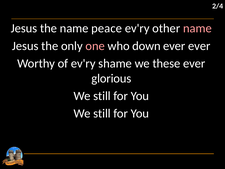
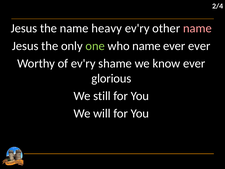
peace: peace -> heavy (107, 28)
one colour: pink -> light green (95, 46)
who down: down -> name (146, 46)
these: these -> know (166, 63)
still: still -> will (102, 113)
